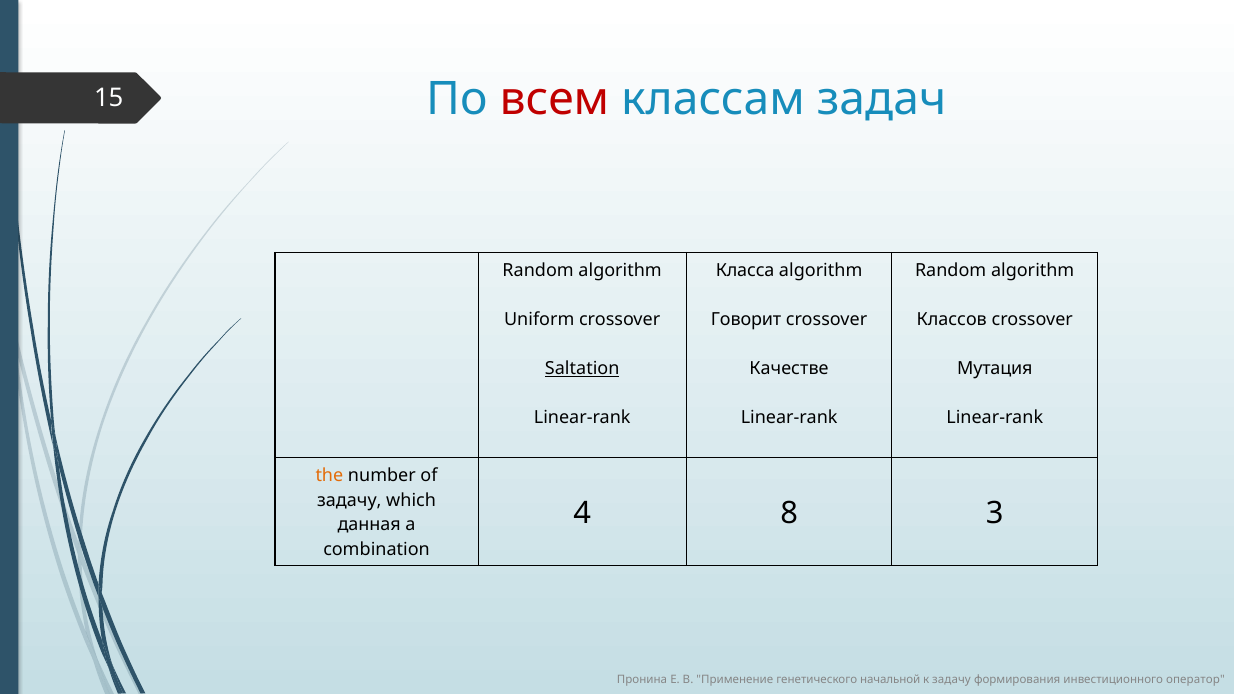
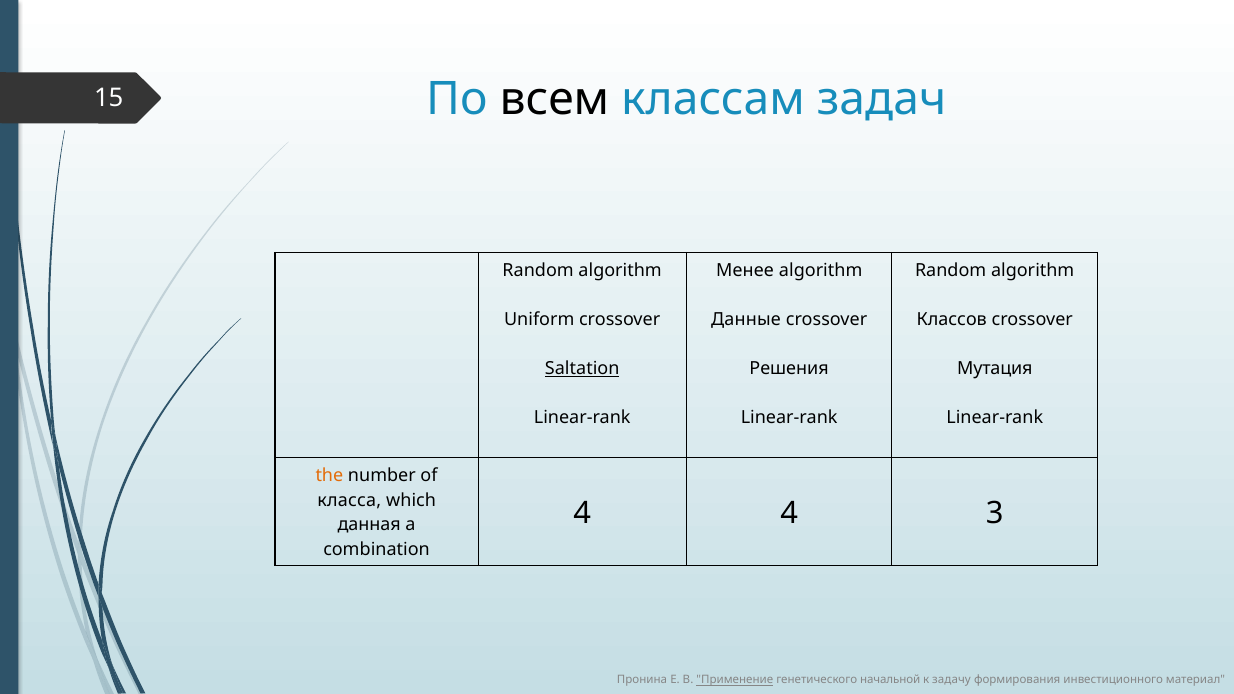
всем colour: red -> black (554, 99)
Класса: Класса -> Менее (745, 270)
Говорит: Говорит -> Данные (746, 319)
Качестве: Качестве -> Решения (789, 368)
задачу: задачу -> класса (349, 500)
4 8: 8 -> 4 (789, 513)
Применение underline: none -> present (735, 680)
оператор: оператор -> материал (1196, 680)
